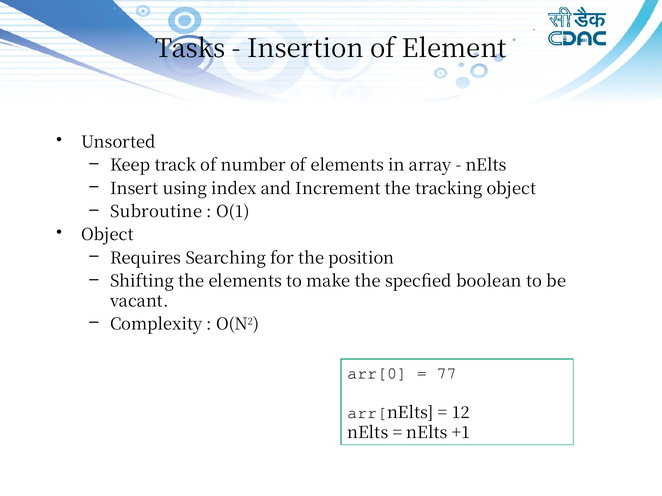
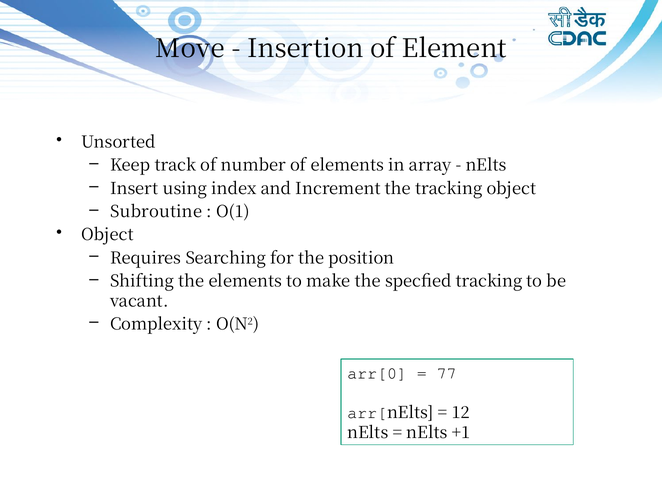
Tasks: Tasks -> Move (190, 49)
specfied boolean: boolean -> tracking (489, 282)
